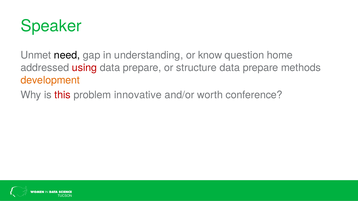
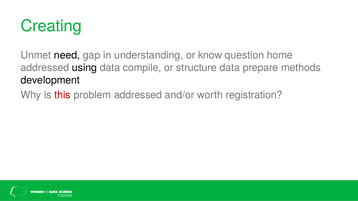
Speaker: Speaker -> Creating (51, 26)
using colour: red -> black (84, 68)
prepare: prepare -> compile (142, 68)
development colour: orange -> black (50, 80)
problem innovative: innovative -> addressed (138, 95)
conference: conference -> registration (254, 95)
